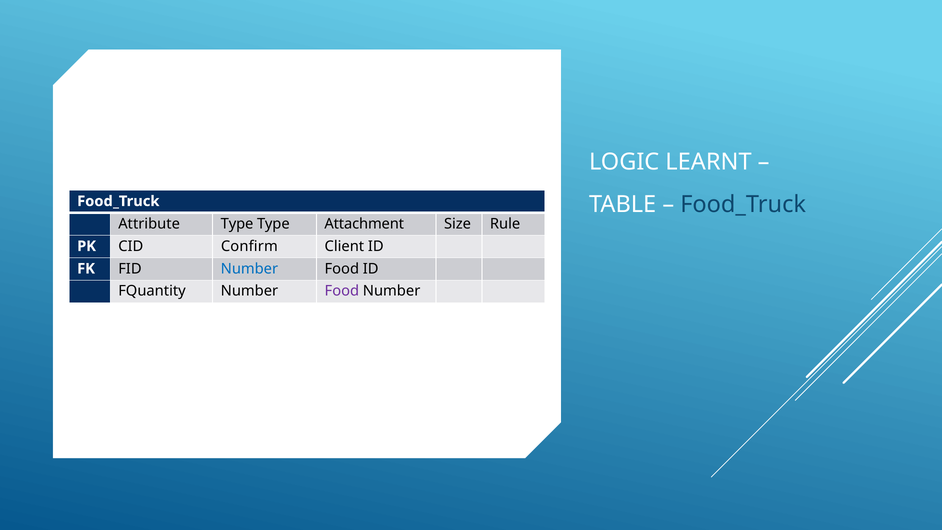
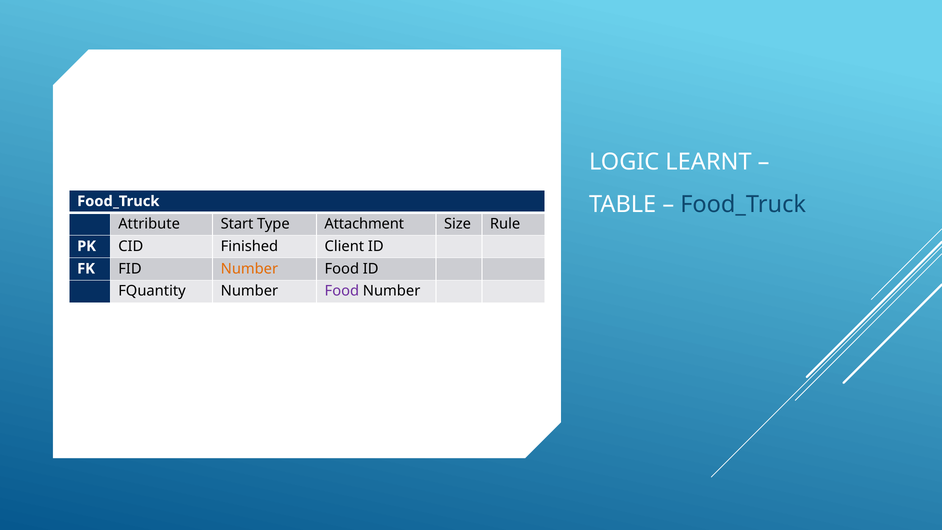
Attribute Type: Type -> Start (237, 224)
Confirm: Confirm -> Finished (249, 246)
Number colour: blue -> orange (249, 269)
